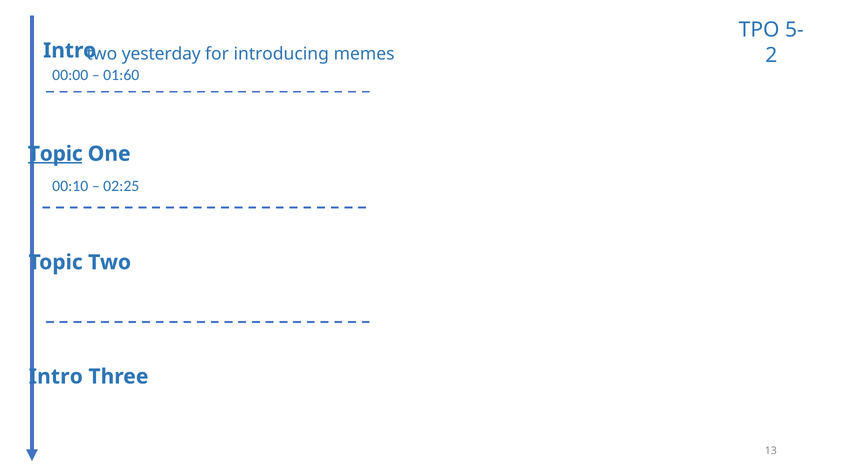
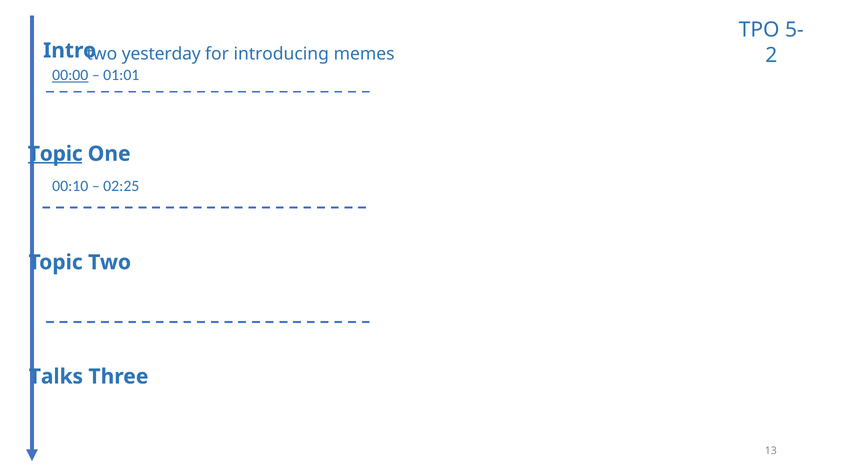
00:00 underline: none -> present (70, 75)
01:60: 01:60 -> 01:01 (121, 75)
Intro: Intro -> Talks (56, 377)
